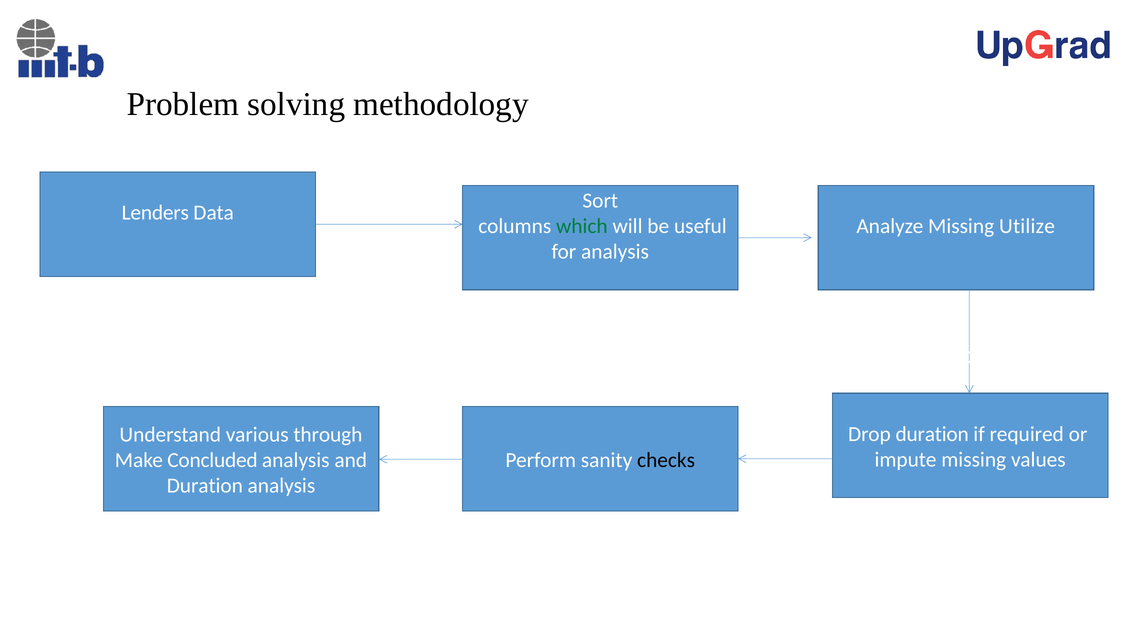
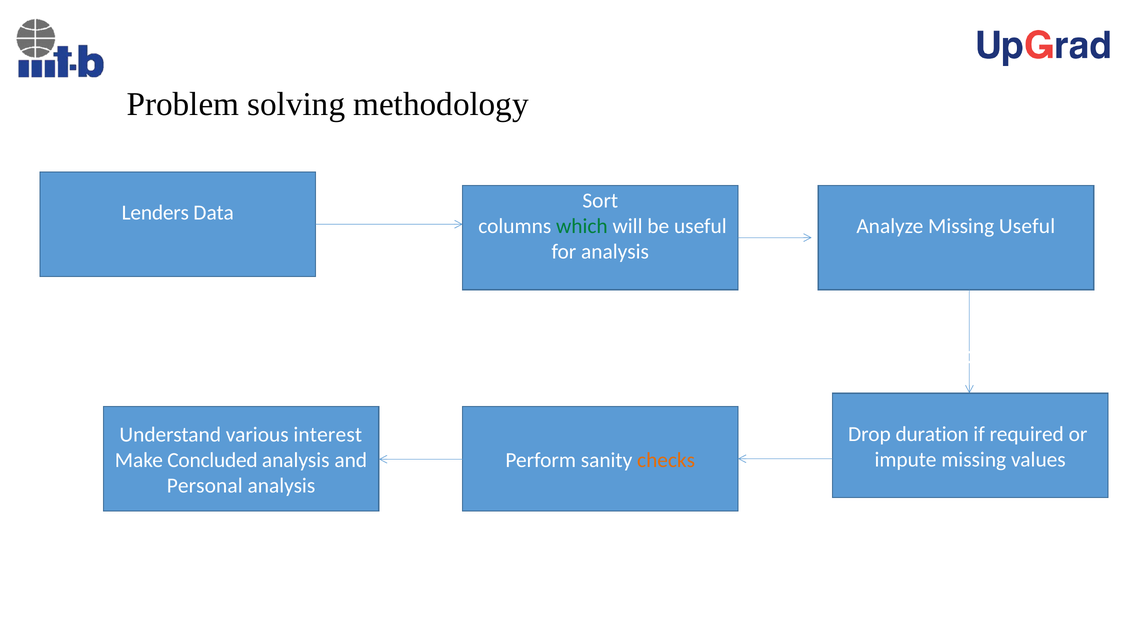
Missing Utilize: Utilize -> Useful (1027, 226)
through: through -> interest (328, 434)
checks colour: black -> orange (666, 460)
Duration: Duration -> Personal (205, 486)
